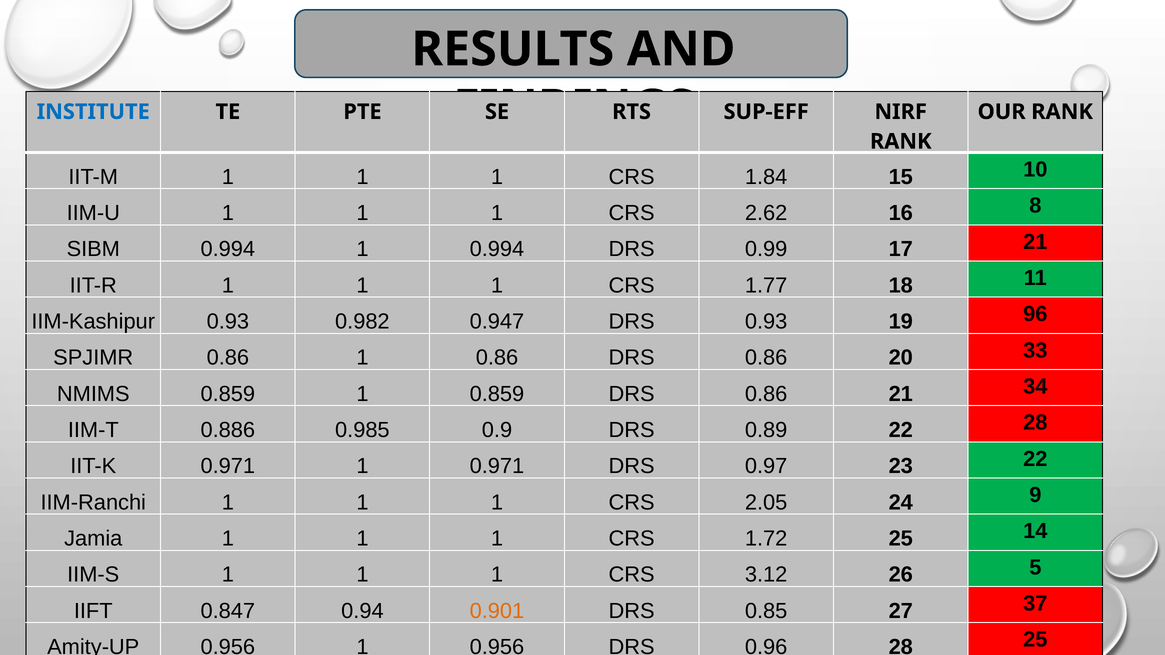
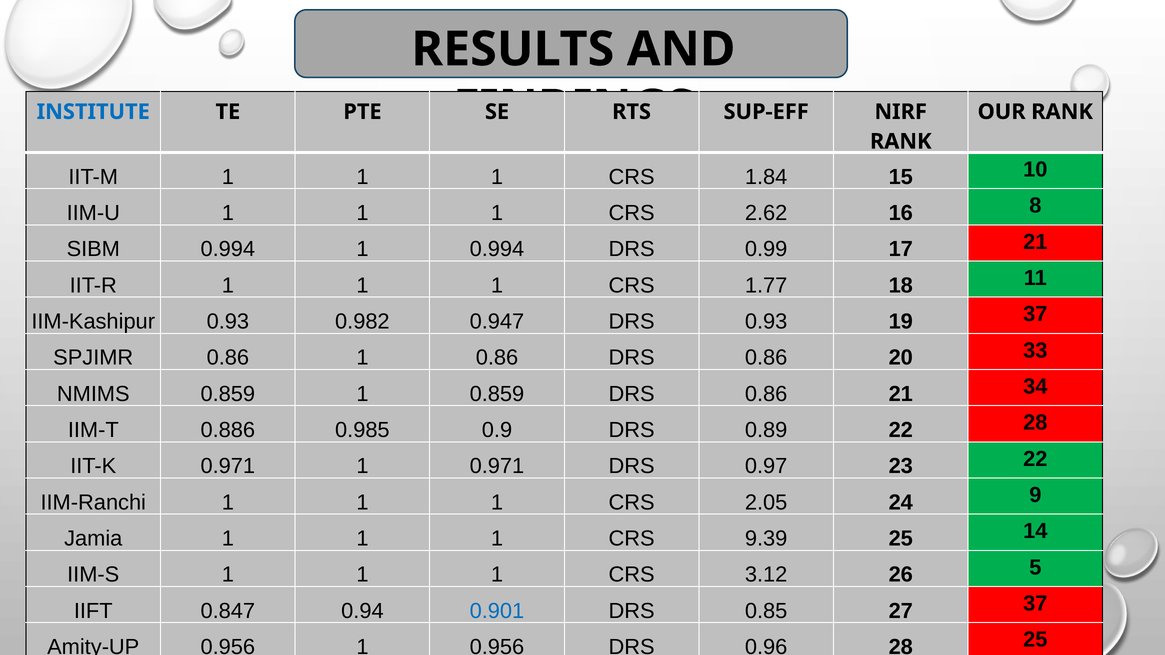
19 96: 96 -> 37 (1035, 314)
1.72: 1.72 -> 9.39 (766, 539)
0.901 colour: orange -> blue (497, 611)
